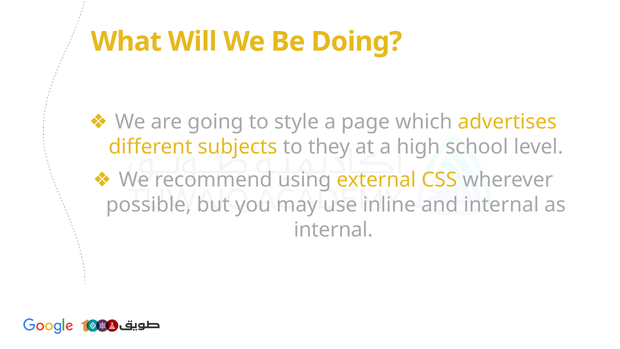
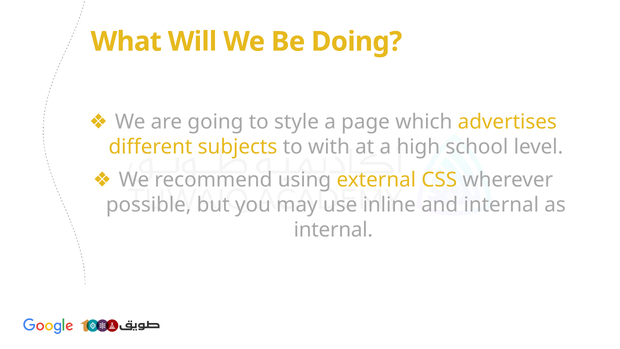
they: they -> with (329, 147)
